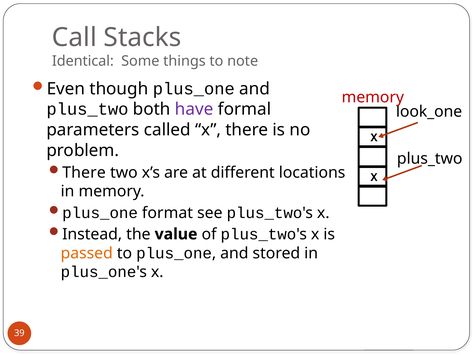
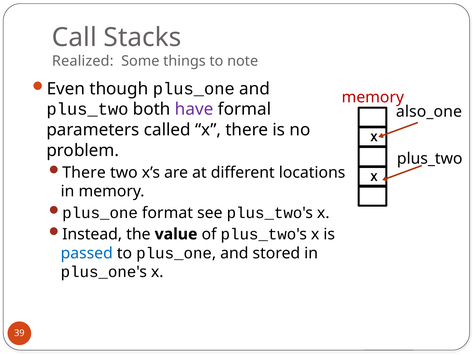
Identical: Identical -> Realized (83, 61)
look_one: look_one -> also_one (429, 111)
passed colour: orange -> blue (87, 253)
